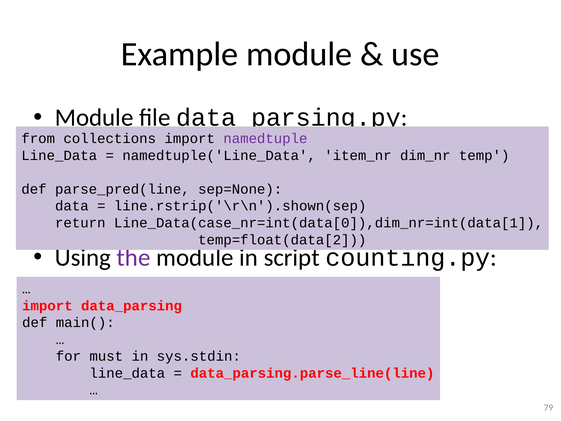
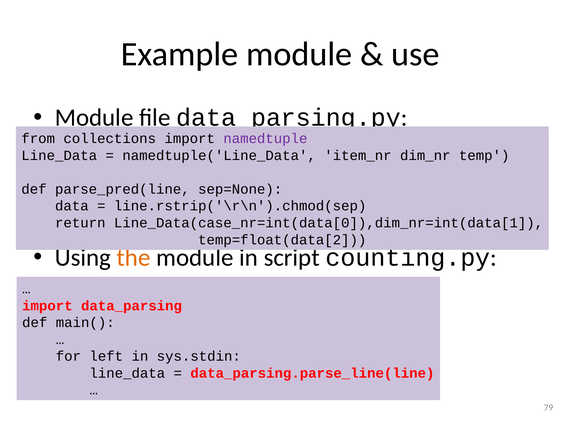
line.rstrip('\r\n').shown(sep: line.rstrip('\r\n').shown(sep -> line.rstrip('\r\n').chmod(sep (240, 206)
the colour: purple -> orange (134, 257)
must: must -> left (106, 356)
